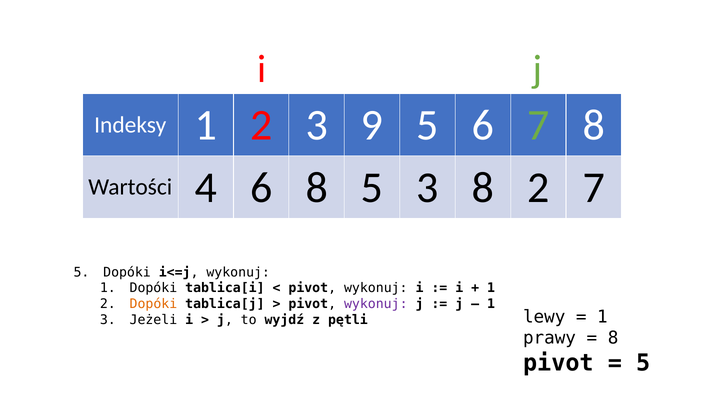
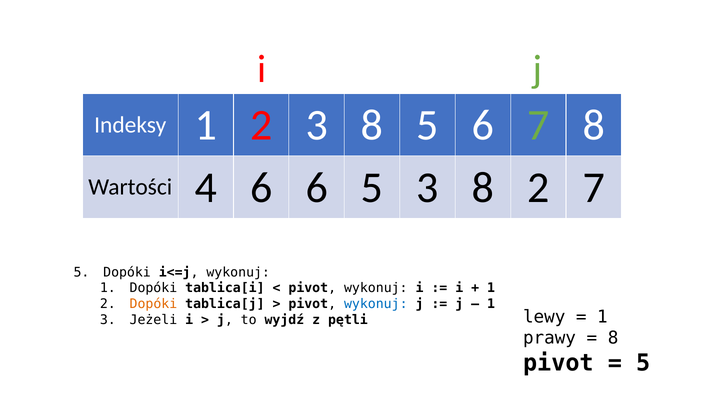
2 3 9: 9 -> 8 (372, 125)
6 8: 8 -> 6 (317, 188)
wykonuj colour: purple -> blue (376, 304)
